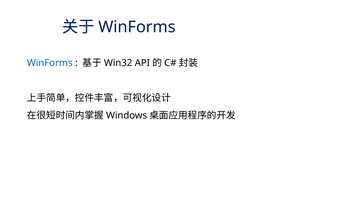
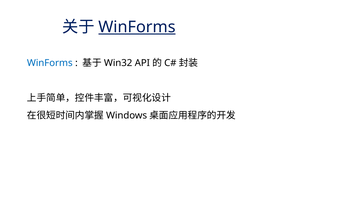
WinForms underline: none -> present (137, 27)
